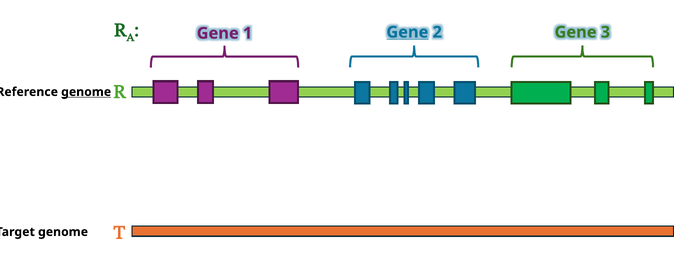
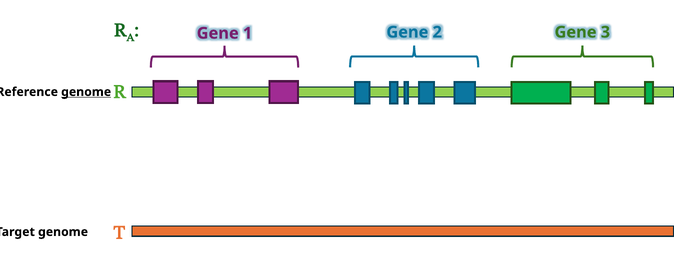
Gene underline: present -> none (407, 32)
